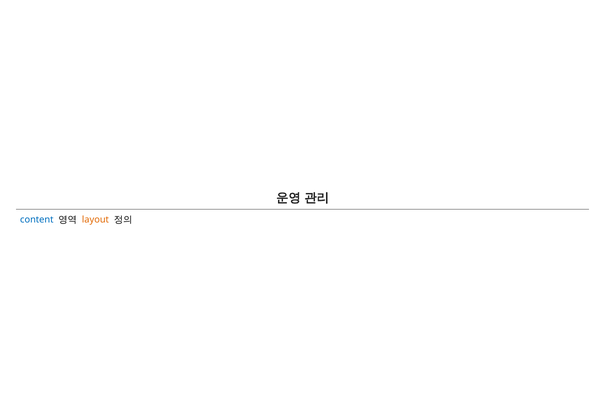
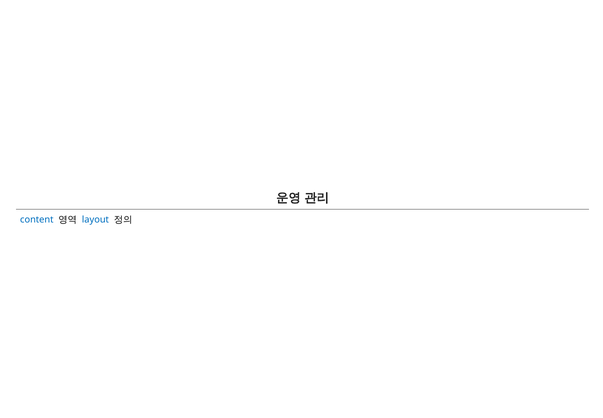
layout colour: orange -> blue (95, 220)
